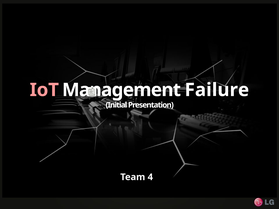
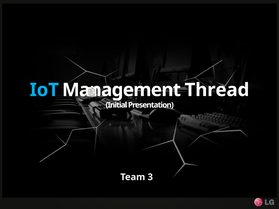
IoT colour: pink -> light blue (44, 90)
Failure: Failure -> Thread (217, 90)
4: 4 -> 3 (150, 177)
